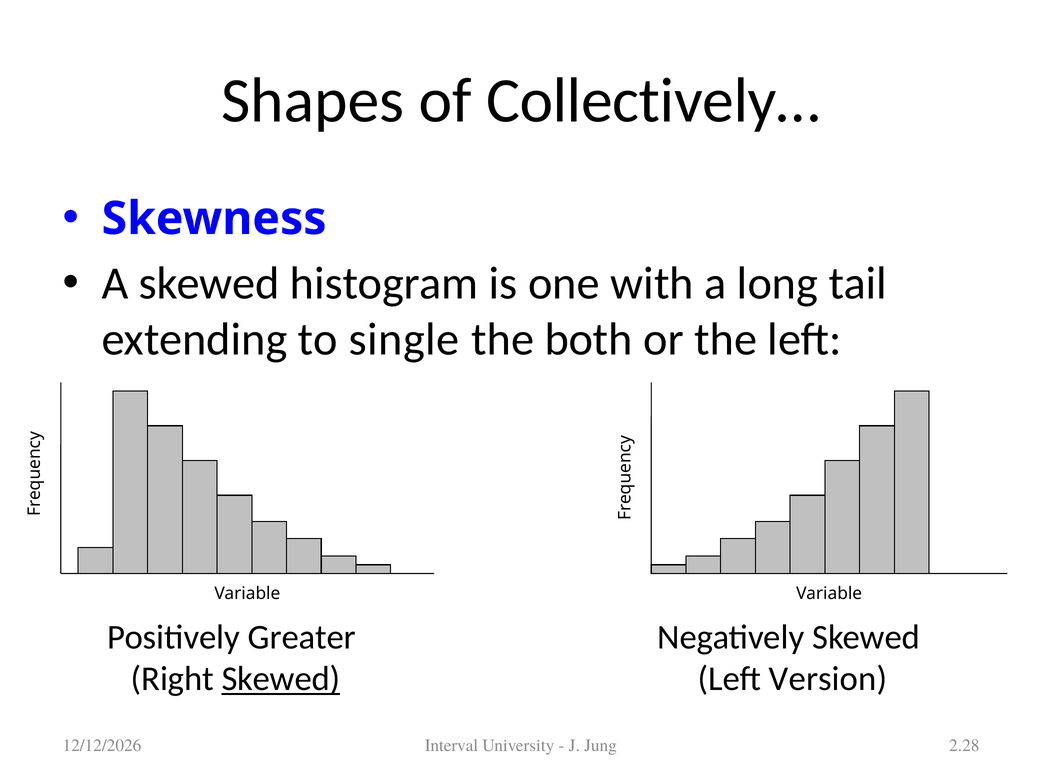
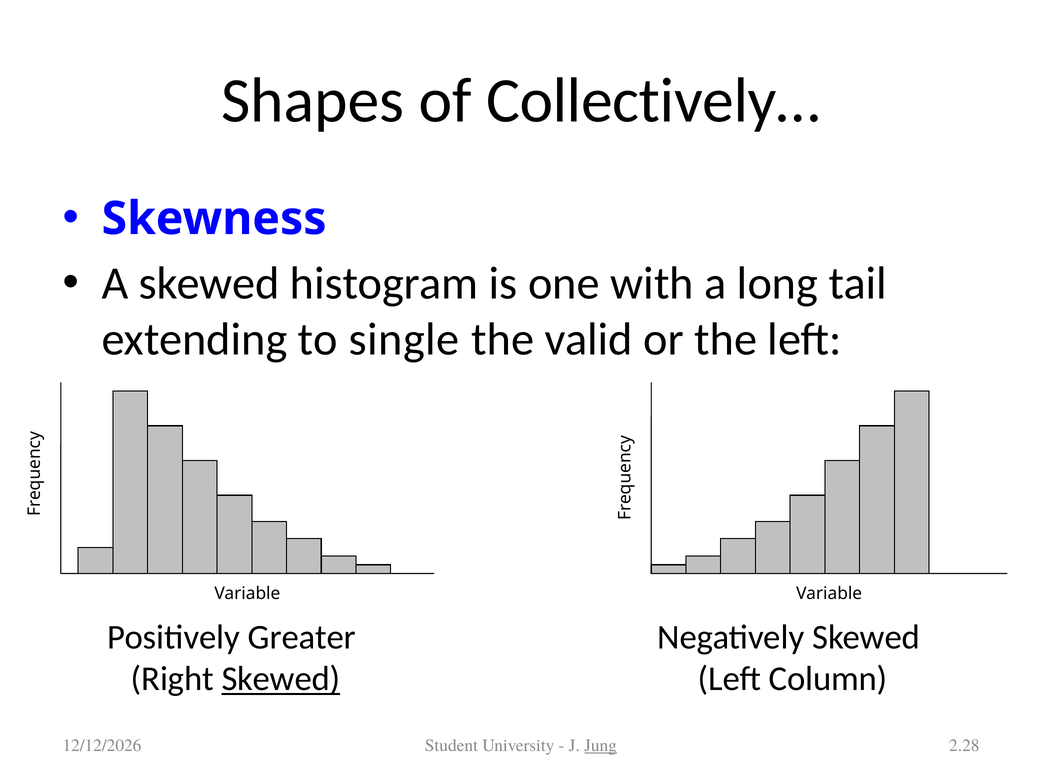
both: both -> valid (589, 339)
Version: Version -> Column (828, 678)
Interval: Interval -> Student (451, 745)
Jung underline: none -> present (601, 745)
